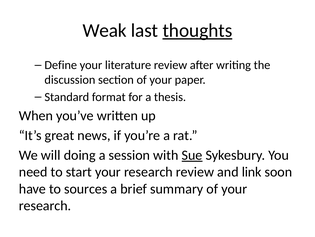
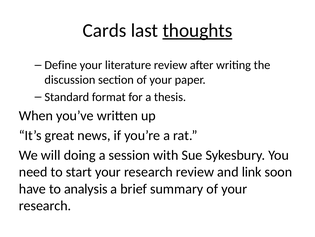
Weak: Weak -> Cards (104, 30)
Sue underline: present -> none (192, 155)
sources: sources -> analysis (86, 188)
